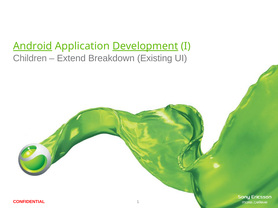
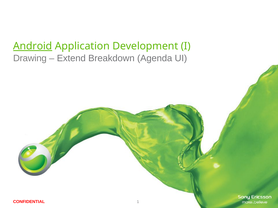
Development underline: present -> none (145, 46)
Children: Children -> Drawing (30, 58)
Existing: Existing -> Agenda (155, 58)
